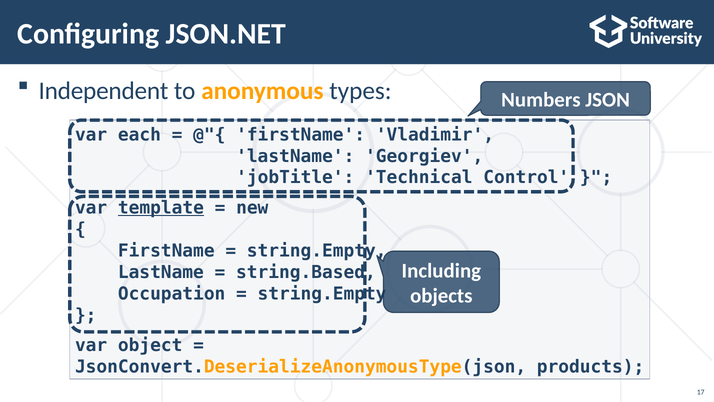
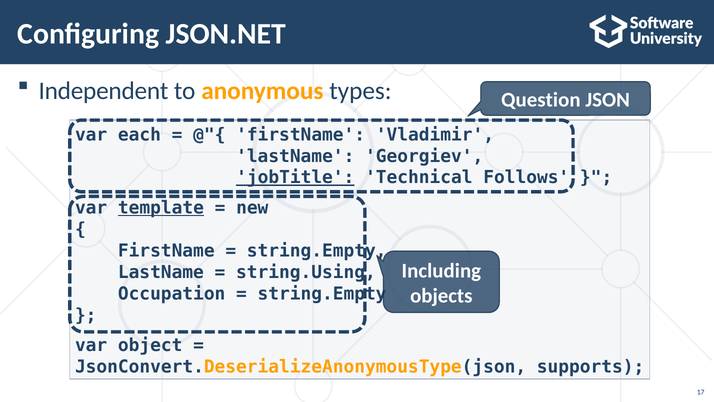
Numbers: Numbers -> Question (541, 100)
jobTitle underline: none -> present (295, 177)
Control: Control -> Follows (526, 177)
string.Based: string.Based -> string.Using (306, 272)
products: products -> supports (591, 367)
